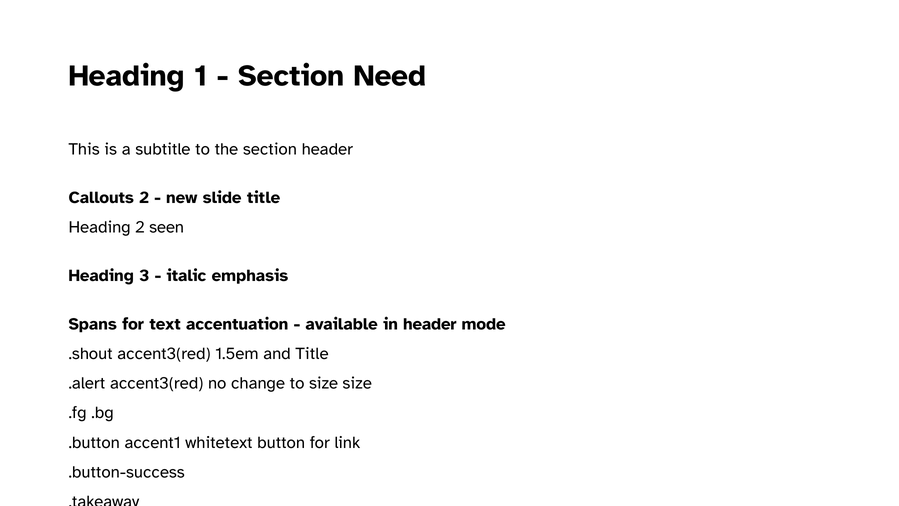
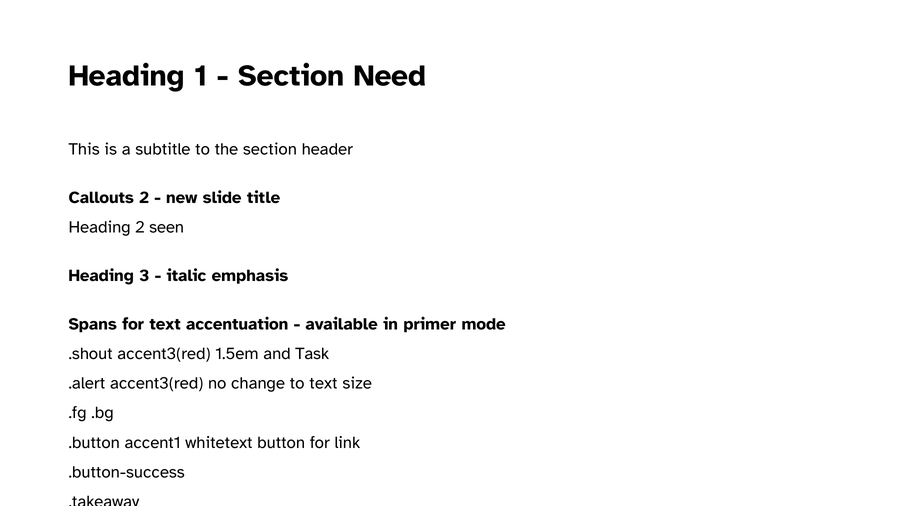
in header: header -> primer (430, 324)
and Title: Title -> Task (312, 353)
to size: size -> text (323, 383)
